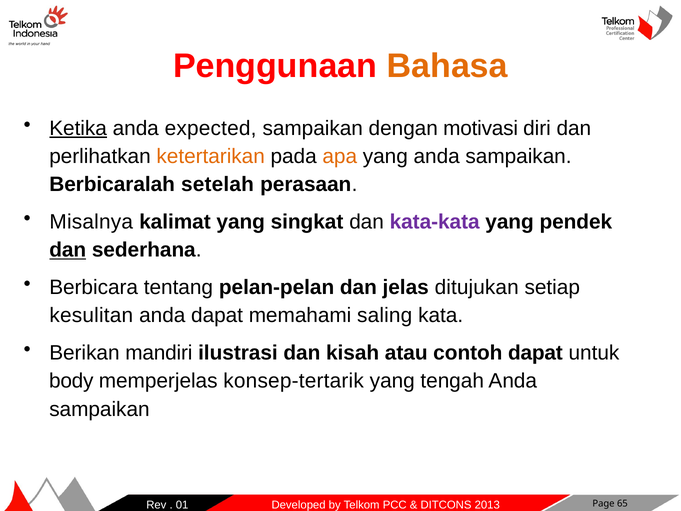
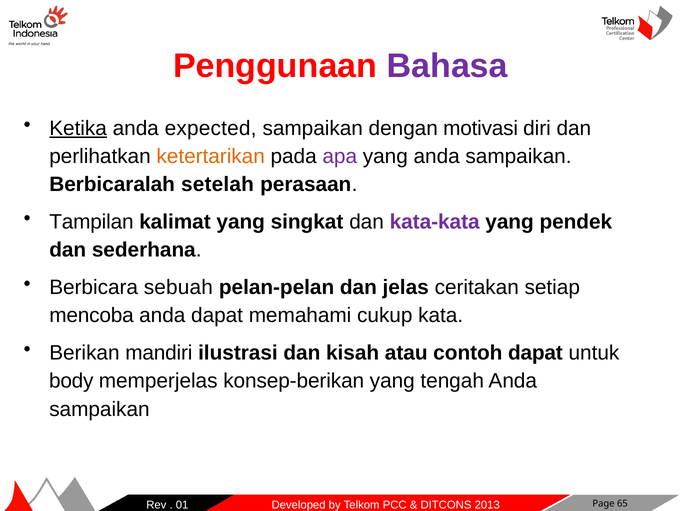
Bahasa colour: orange -> purple (447, 66)
apa colour: orange -> purple (340, 156)
Misalnya: Misalnya -> Tampilan (91, 222)
dan underline: present -> none (68, 250)
tentang: tentang -> sebuah (178, 287)
ditujukan: ditujukan -> ceritakan (477, 287)
kesulitan: kesulitan -> mencoba (92, 315)
saling: saling -> cukup (385, 315)
konsep-tertarik: konsep-tertarik -> konsep-berikan (294, 381)
